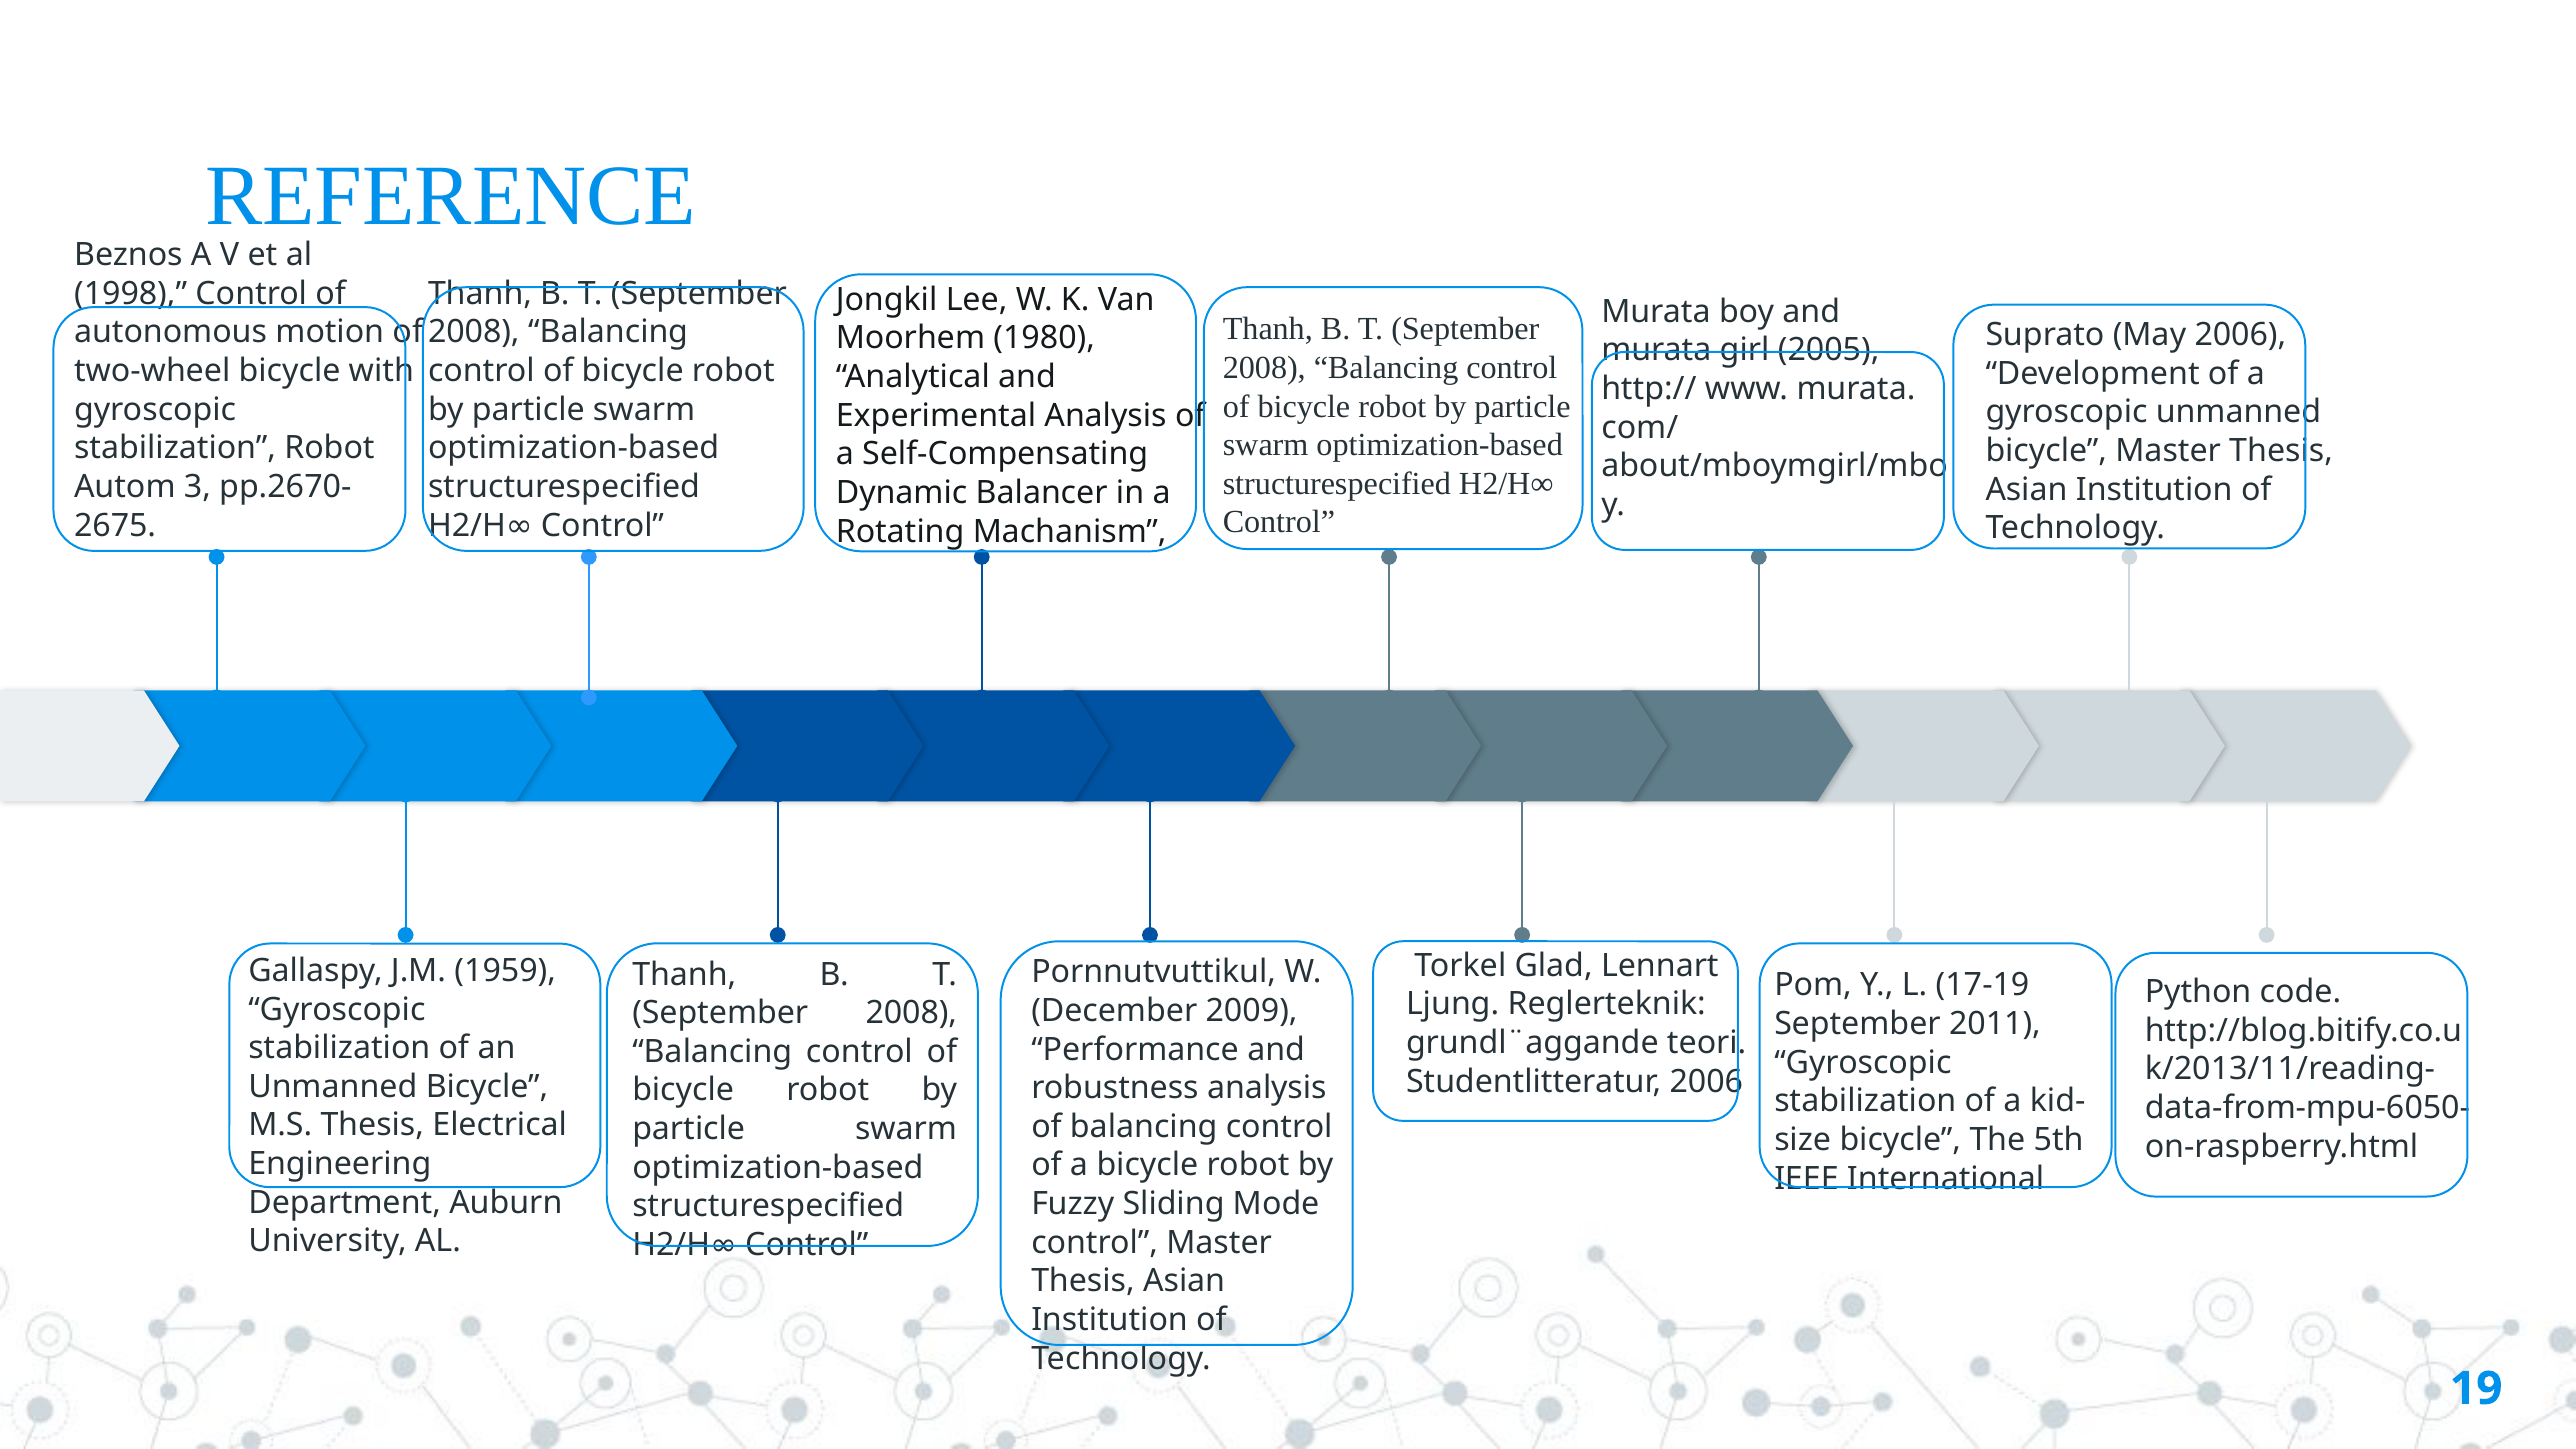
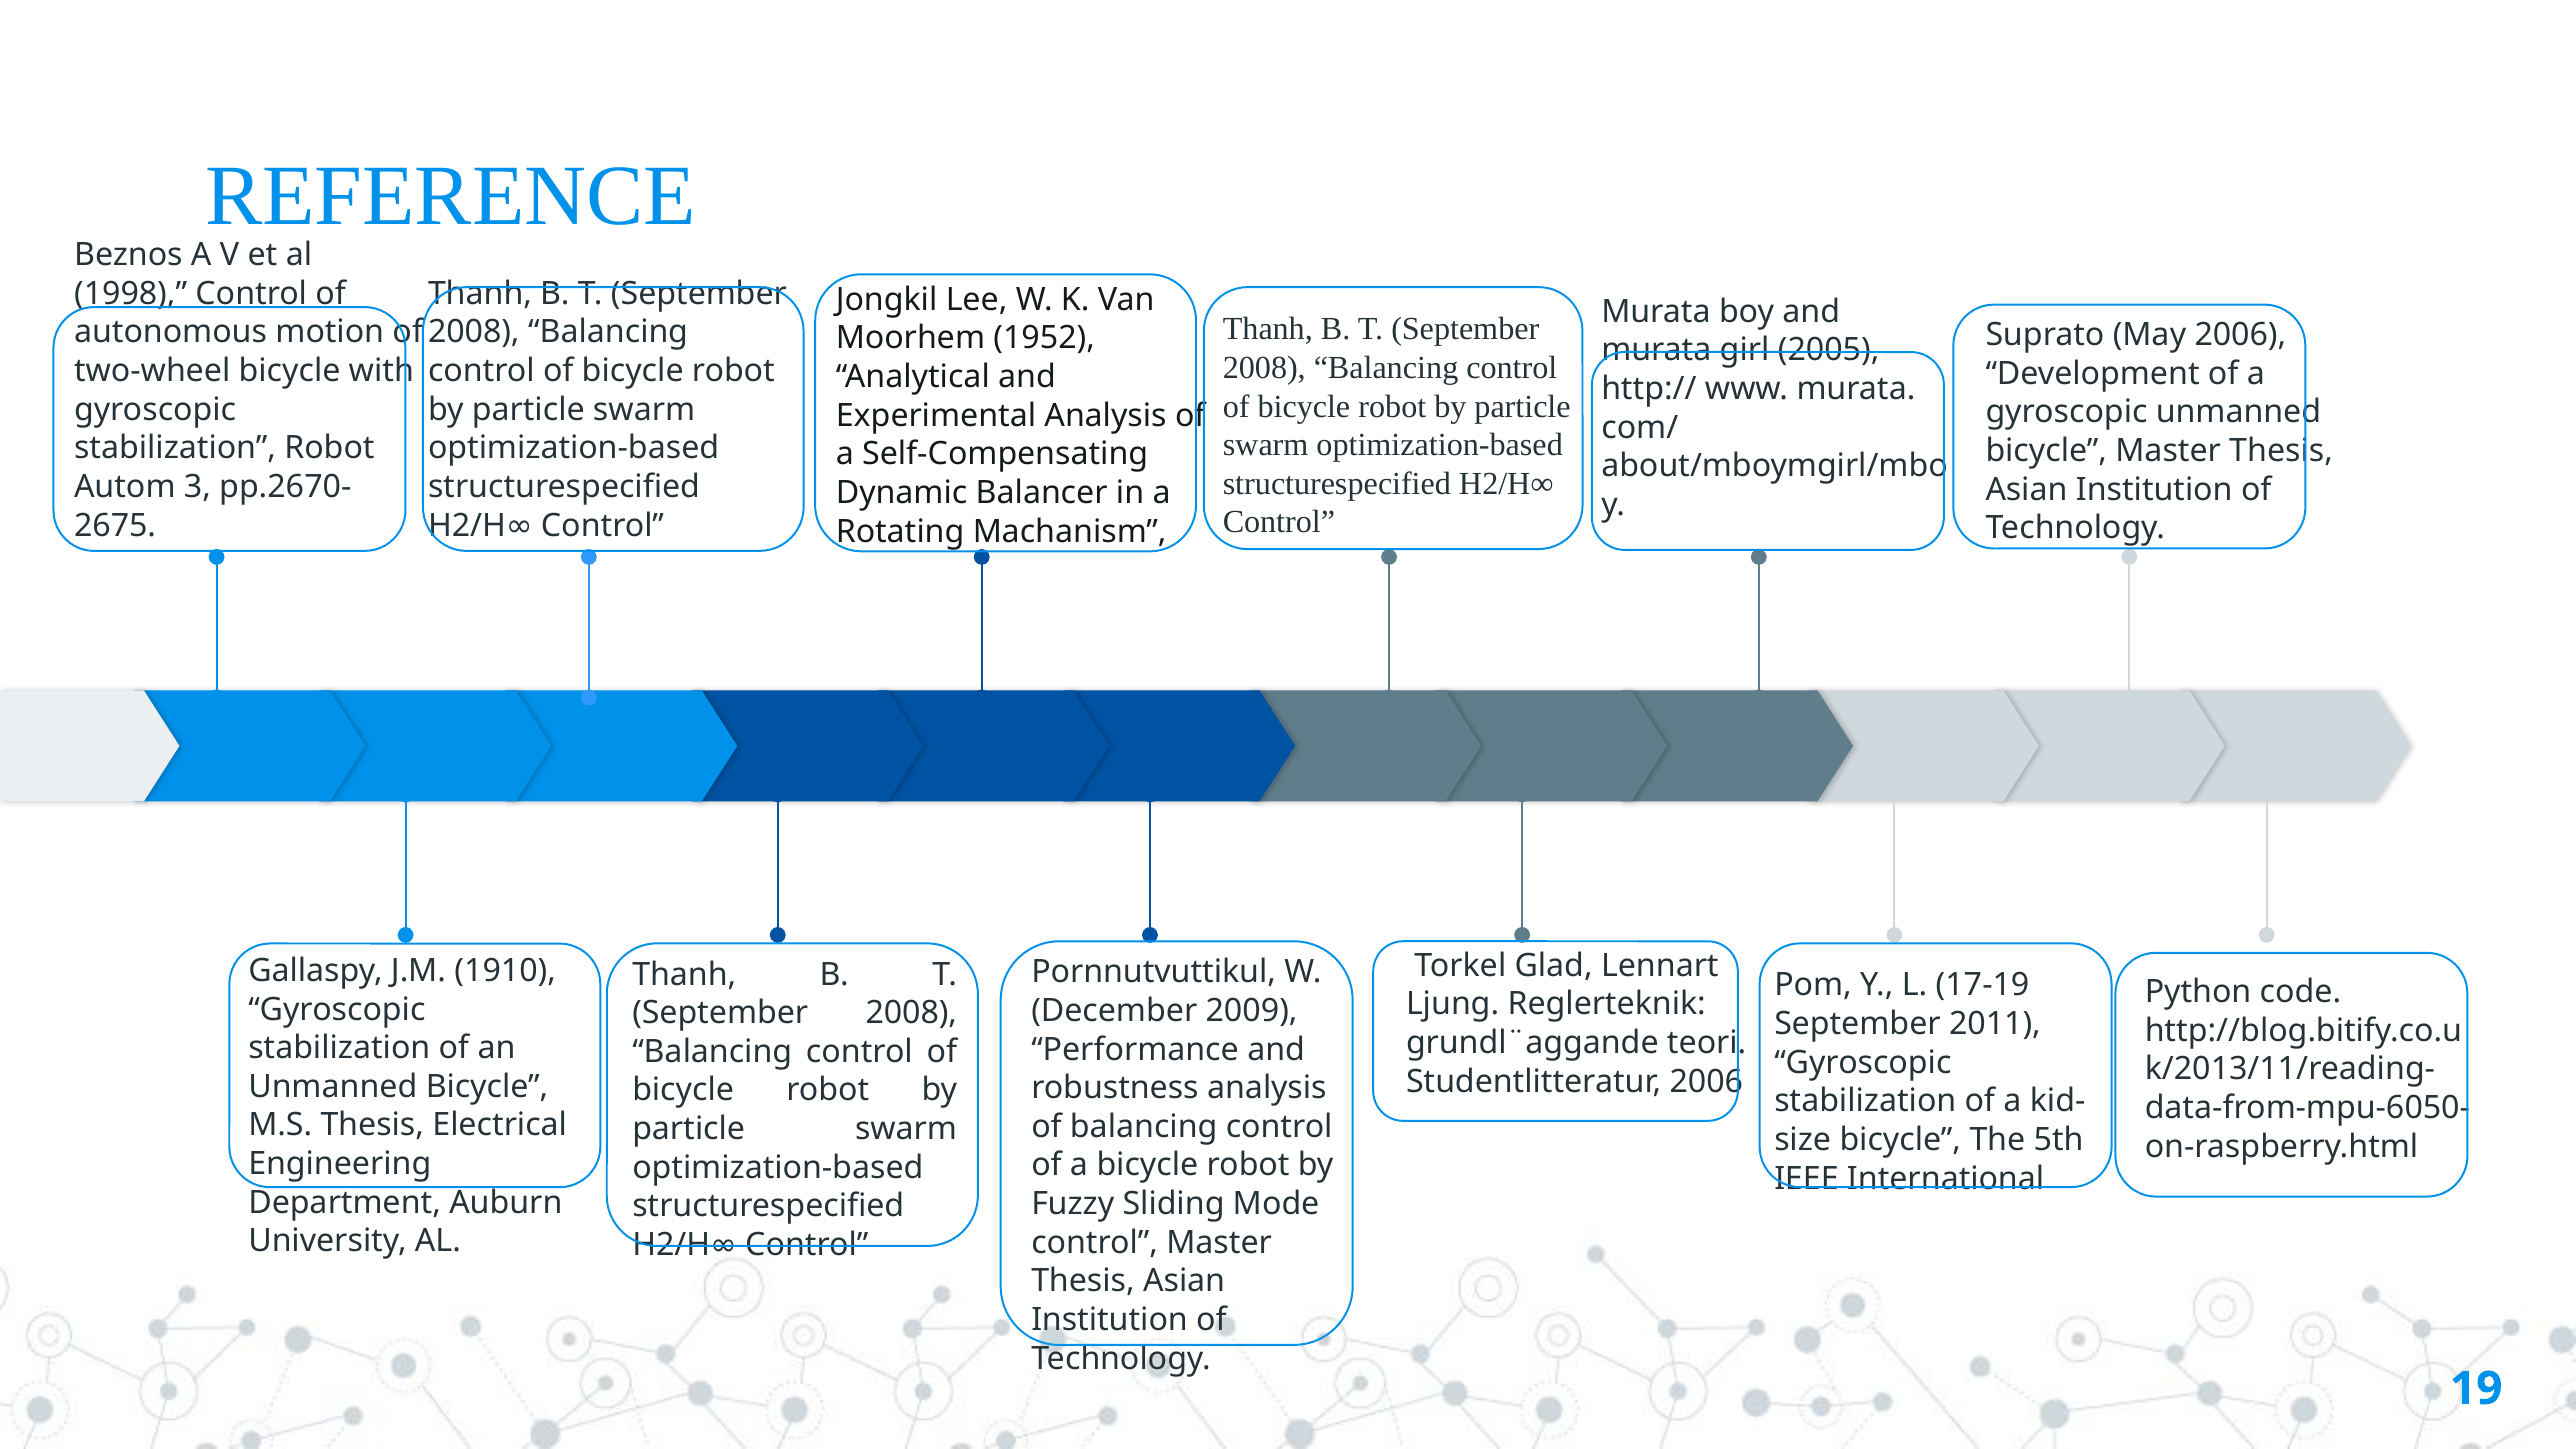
1980: 1980 -> 1952 (1044, 338)
1959: 1959 -> 1910 (505, 971)
